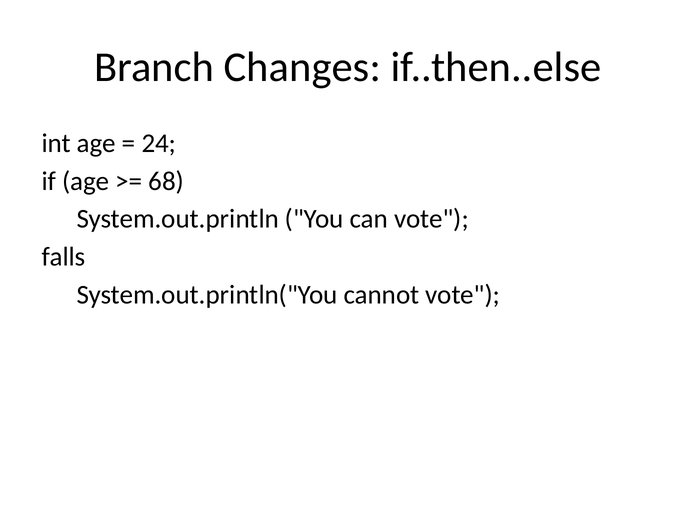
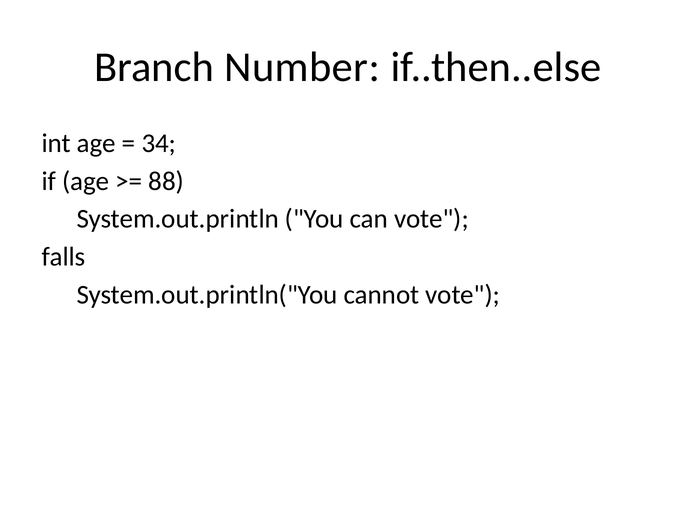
Changes: Changes -> Number (302, 67)
24: 24 -> 34 (159, 143)
68: 68 -> 88 (166, 181)
